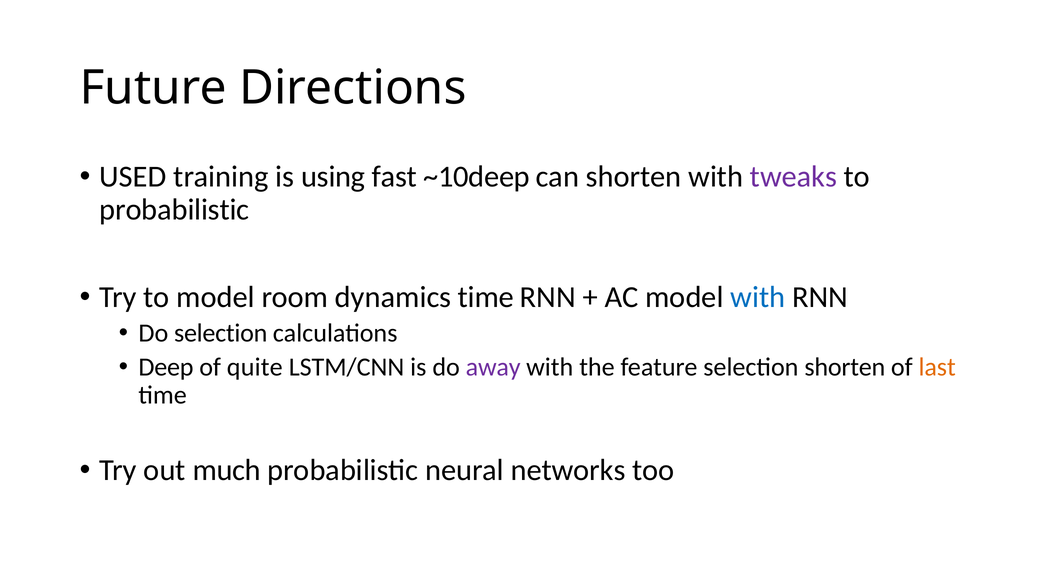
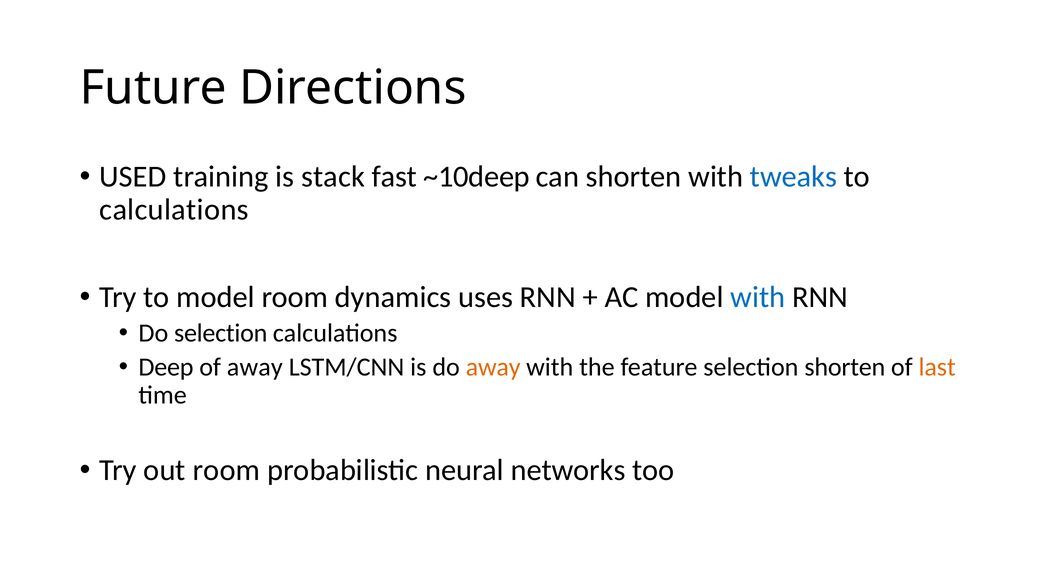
using: using -> stack (333, 177)
tweaks colour: purple -> blue (793, 177)
probabilistic: probabilistic -> calculations (174, 210)
dynamics time: time -> uses (486, 297)
of quite: quite -> away (255, 367)
away colour: purple -> orange (493, 367)
out much: much -> room (226, 470)
